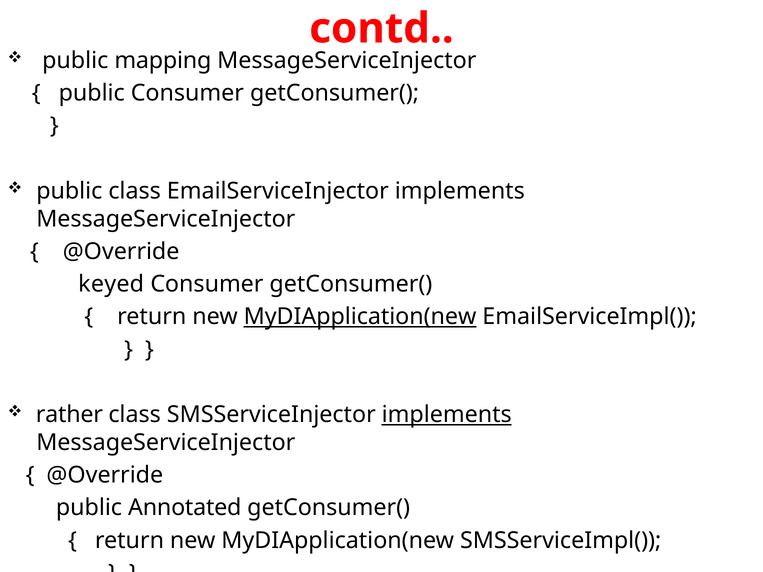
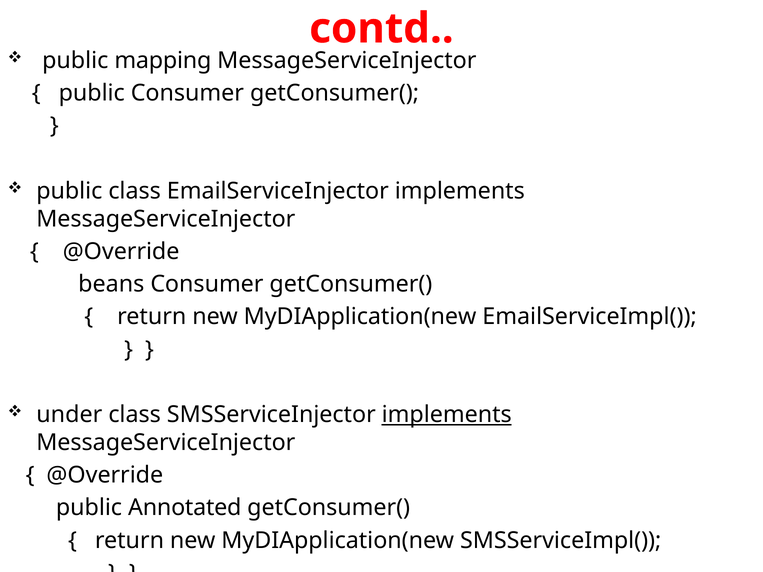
keyed: keyed -> beans (111, 284)
MyDIApplication(new underline: present -> none (360, 317)
rather: rather -> under (69, 415)
